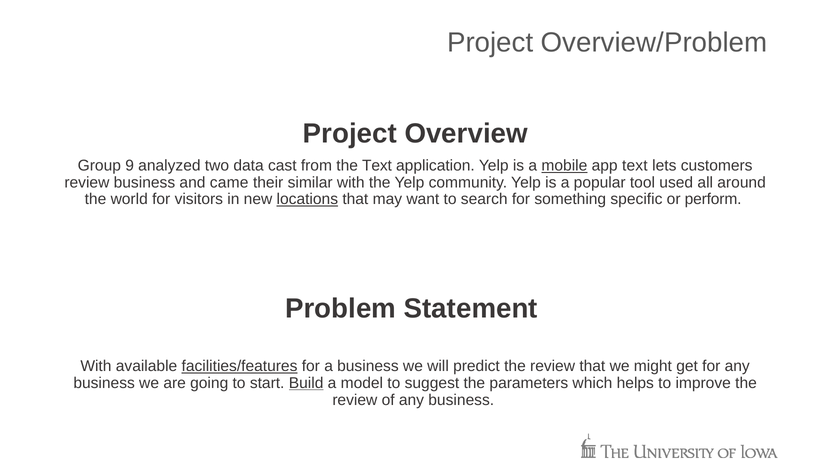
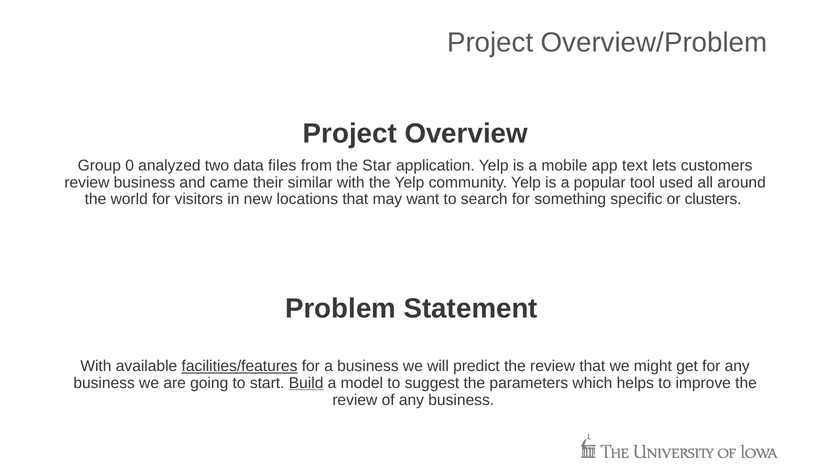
9: 9 -> 0 (130, 165)
cast: cast -> files (282, 165)
the Text: Text -> Star (377, 165)
mobile underline: present -> none (564, 165)
locations underline: present -> none (307, 199)
perform: perform -> clusters (713, 199)
